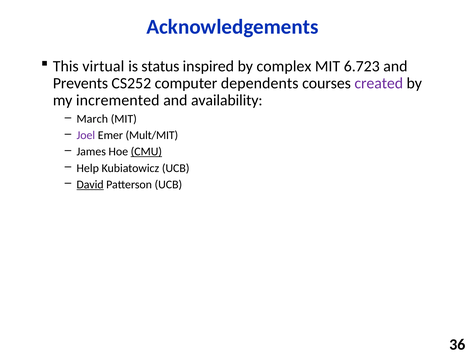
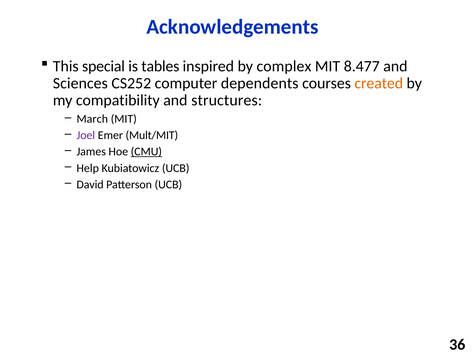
virtual: virtual -> special (104, 66)
status: status -> tables (160, 66)
6.723: 6.723 -> 8.477 (362, 66)
Prevents: Prevents -> Sciences (80, 83)
created colour: purple -> orange (379, 83)
incremented: incremented -> compatibility (118, 100)
availability: availability -> structures (227, 100)
David underline: present -> none (90, 184)
